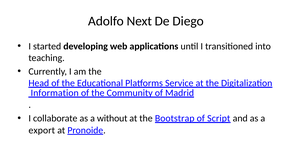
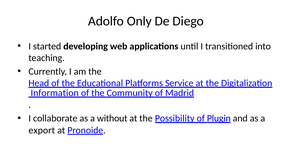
Next: Next -> Only (139, 21)
Bootstrap: Bootstrap -> Possibility (175, 119)
Script: Script -> Plugin (219, 119)
